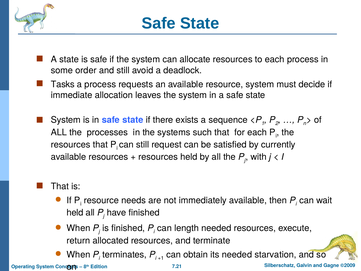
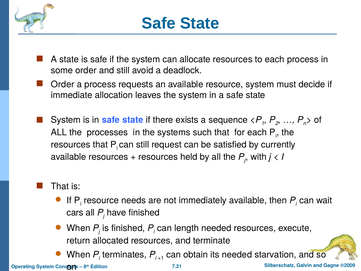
Tasks: Tasks -> Order (63, 84)
held: held -> cars (75, 213)
